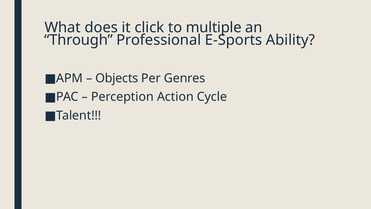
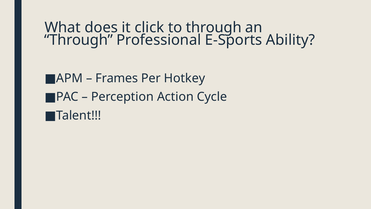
to multiple: multiple -> through (214, 27)
Objects: Objects -> Frames (117, 78)
Genres: Genres -> Hotkey (185, 78)
